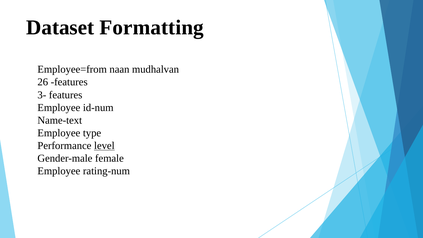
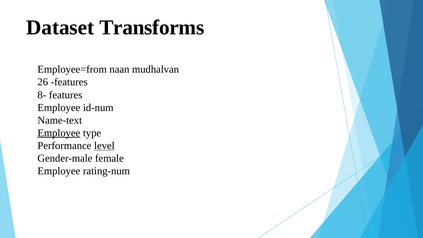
Formatting: Formatting -> Transforms (152, 28)
3-: 3- -> 8- (42, 95)
Employee underline: none -> present (59, 133)
